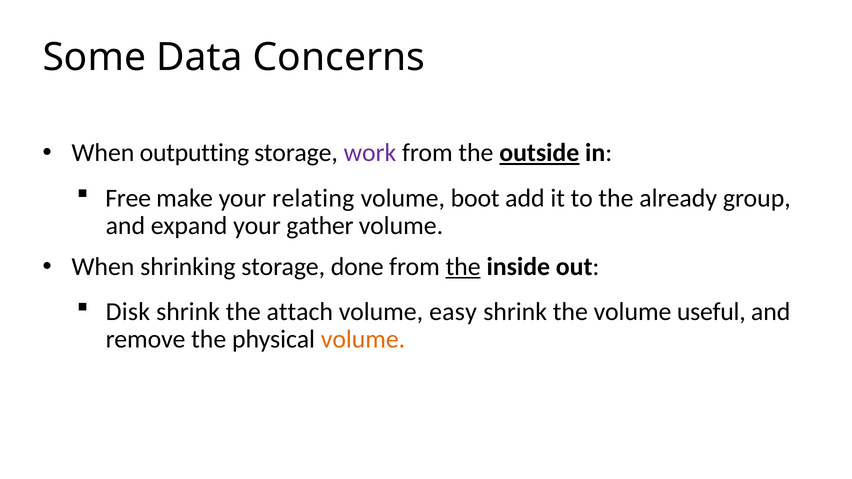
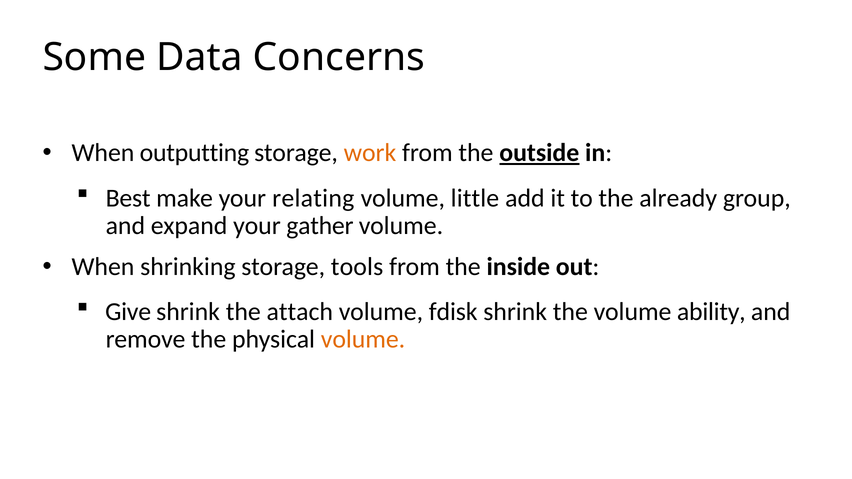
work colour: purple -> orange (370, 153)
Free: Free -> Best (128, 198)
boot: boot -> little (475, 198)
done: done -> tools (357, 267)
the underline: present -> none (463, 267)
Disk: Disk -> Give (128, 312)
easy: easy -> fdisk (453, 312)
useful: useful -> ability (711, 312)
